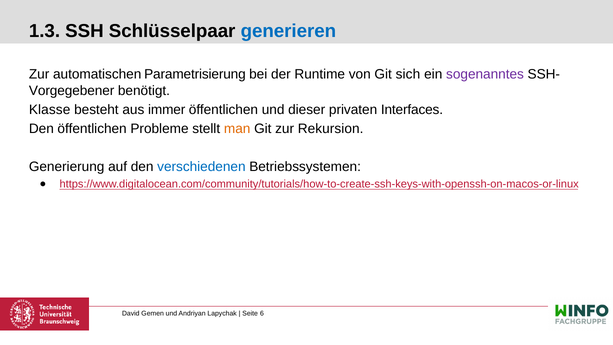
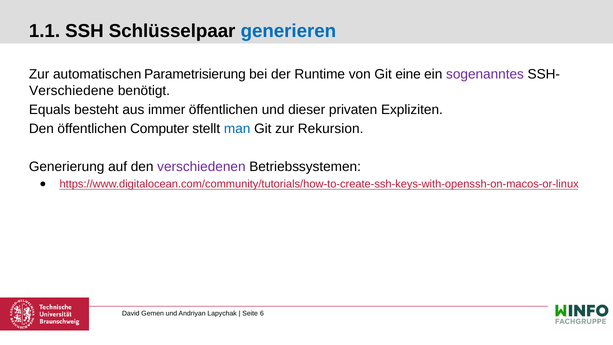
1.3: 1.3 -> 1.1 (45, 31)
sich: sich -> eine (408, 74)
Vorgegebener: Vorgegebener -> Verschiedene (72, 90)
Klasse: Klasse -> Equals (50, 110)
Interfaces: Interfaces -> Expliziten (412, 110)
Probleme: Probleme -> Computer (160, 129)
man colour: orange -> blue (237, 129)
verschiedenen colour: blue -> purple (201, 167)
